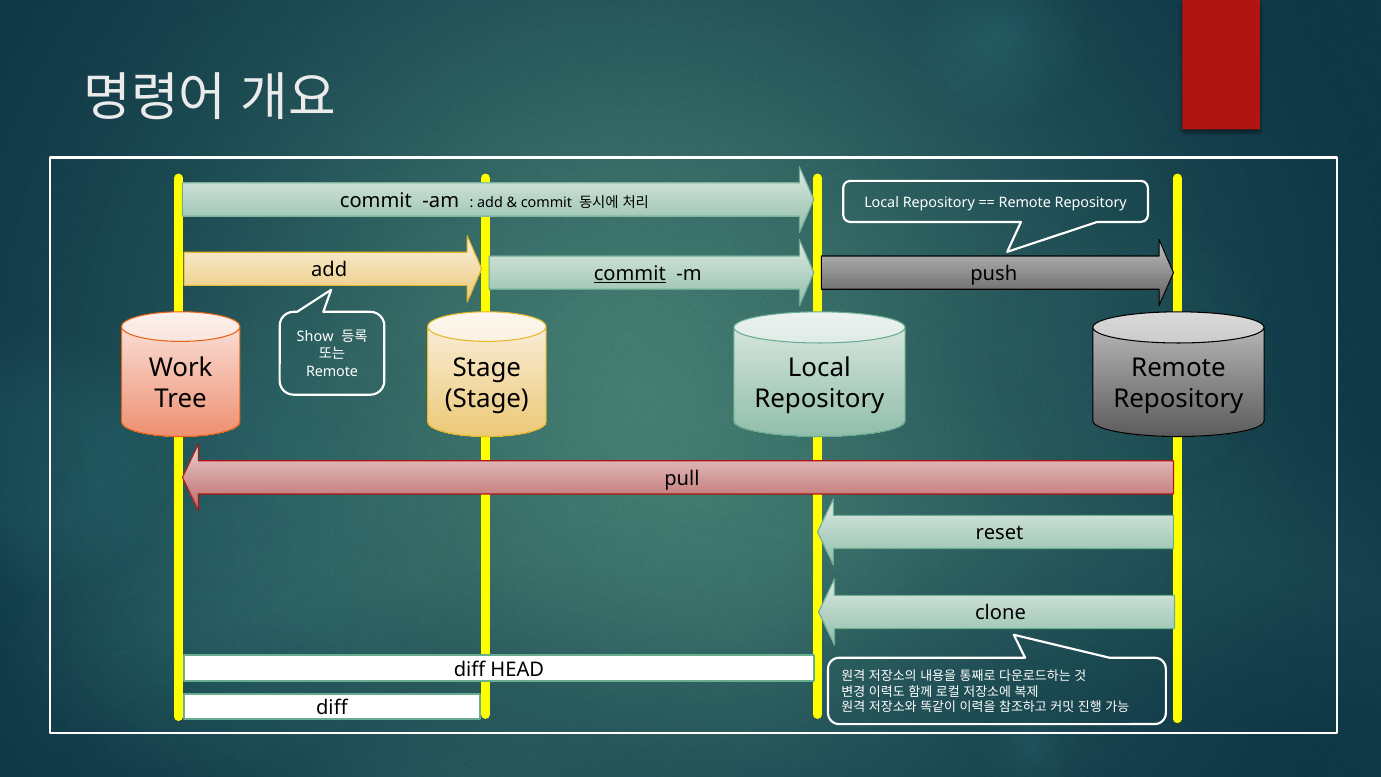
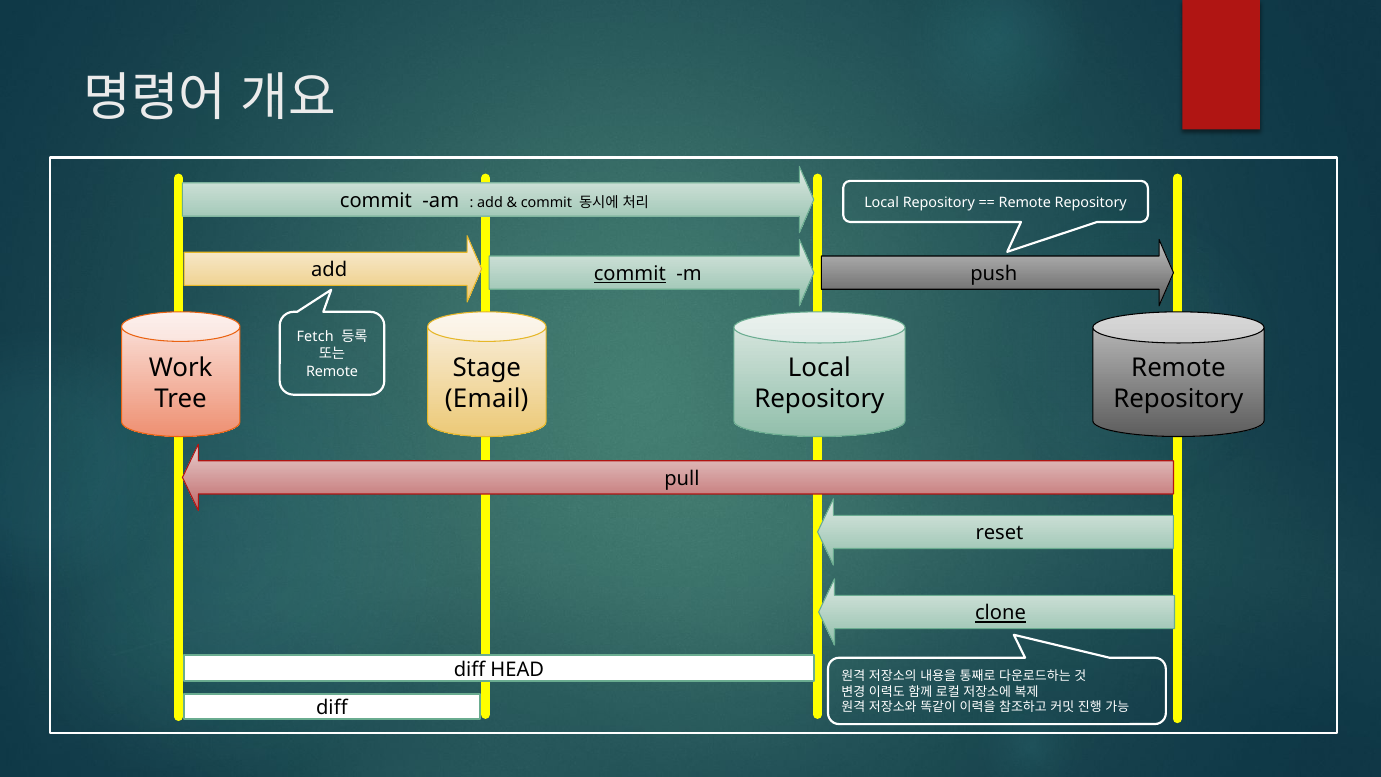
Show: Show -> Fetch (315, 337)
Stage: Stage -> Email (487, 399)
clone underline: none -> present (1000, 613)
